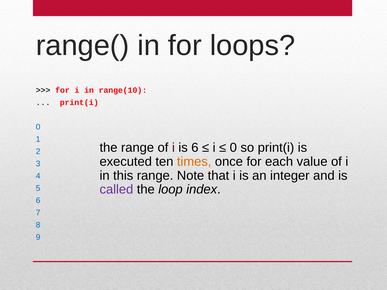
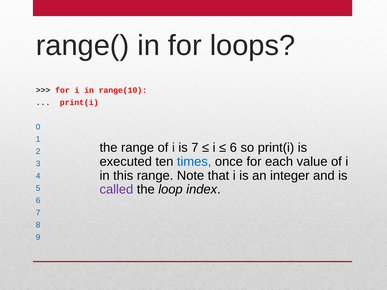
is 6: 6 -> 7 (195, 148)
0: 0 -> 6 (233, 148)
times colour: orange -> blue (194, 162)
